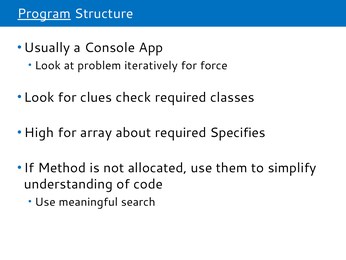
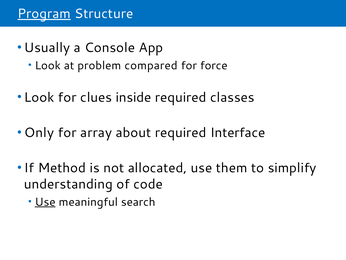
iteratively: iteratively -> compared (151, 65)
check: check -> inside (134, 97)
High: High -> Only (39, 132)
Specifies: Specifies -> Interface (238, 132)
Use underline: none -> present (45, 202)
